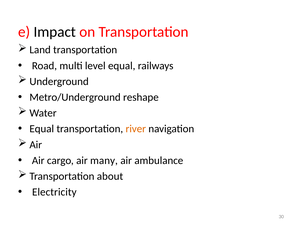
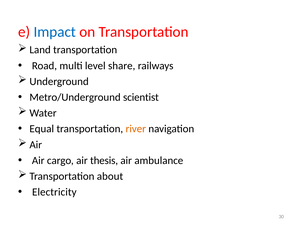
Impact colour: black -> blue (55, 32)
level equal: equal -> share (122, 66)
reshape: reshape -> scientist (141, 97)
many: many -> thesis (104, 160)
